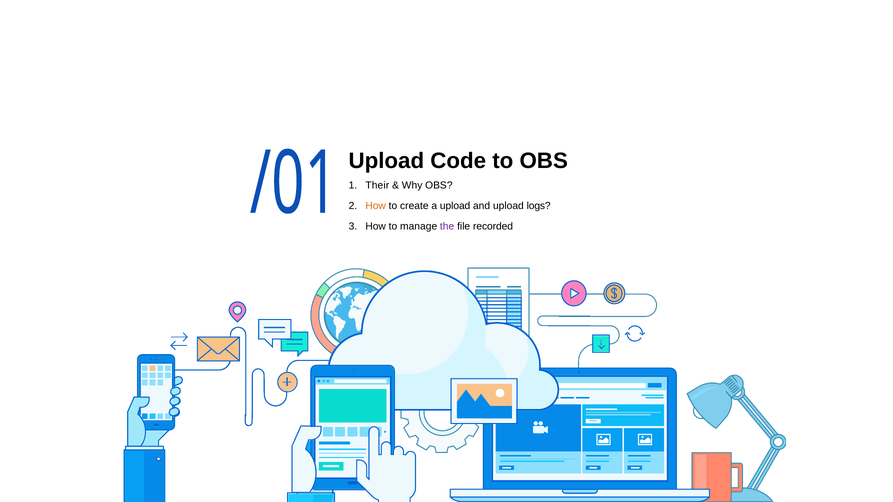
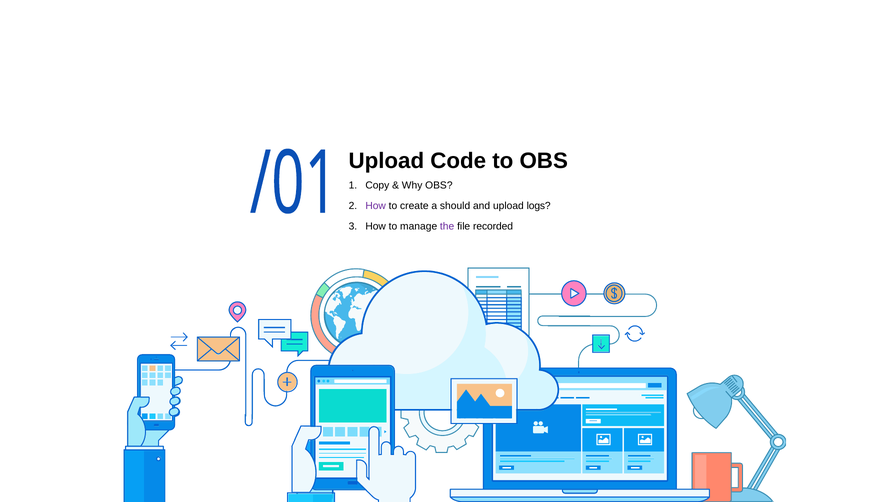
Their: Their -> Copy (377, 186)
How colour: orange -> purple (376, 206)
a upload: upload -> should (455, 206)
